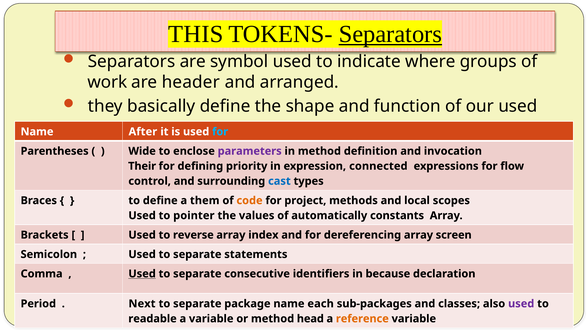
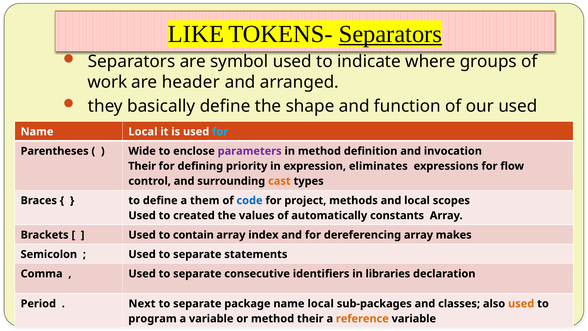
THIS: THIS -> LIKE (196, 34)
After: After -> Local (143, 132)
connected: connected -> eliminates (378, 166)
cast colour: blue -> orange (279, 181)
code colour: orange -> blue (250, 200)
pointer: pointer -> created (194, 215)
reverse: reverse -> contain (193, 235)
screen: screen -> makes (454, 235)
Used underline: present -> none (142, 274)
because: because -> libraries (388, 274)
package name each: each -> local (321, 303)
used colour: purple -> orange (521, 303)
readable: readable -> program (152, 318)
method head: head -> their (310, 318)
